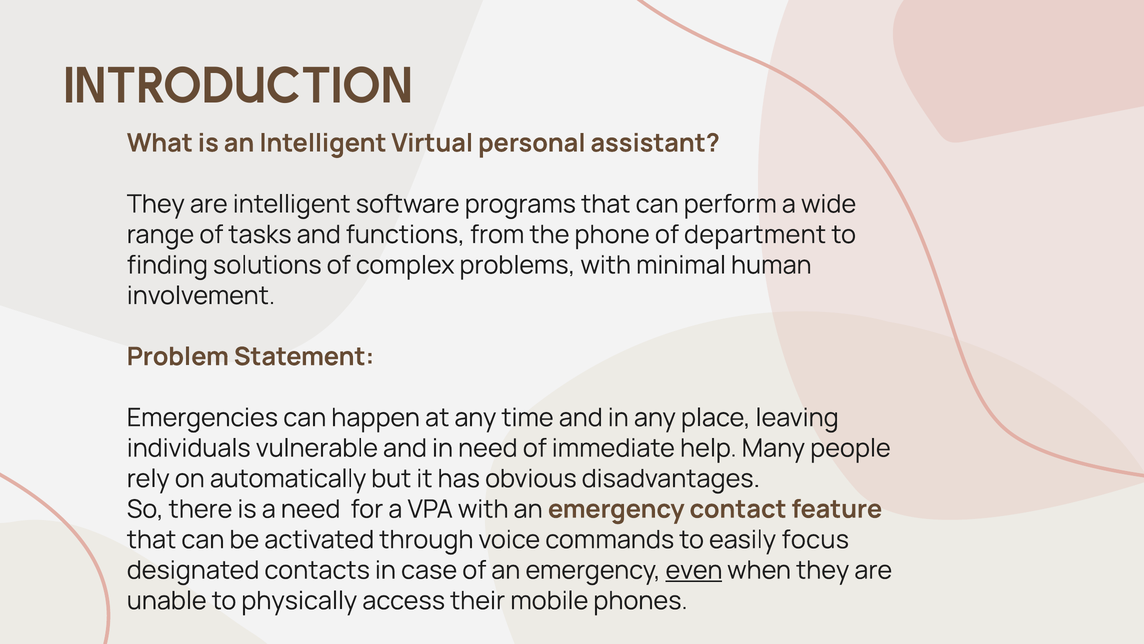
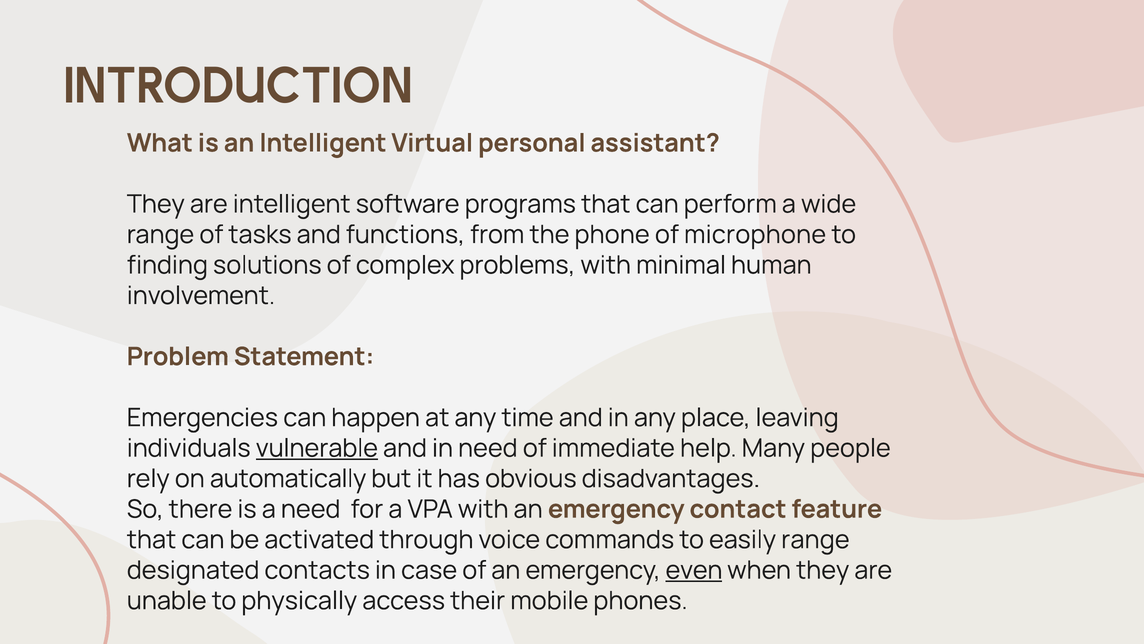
department: department -> microphone (755, 235)
vulnerable underline: none -> present (317, 448)
easily focus: focus -> range (815, 539)
